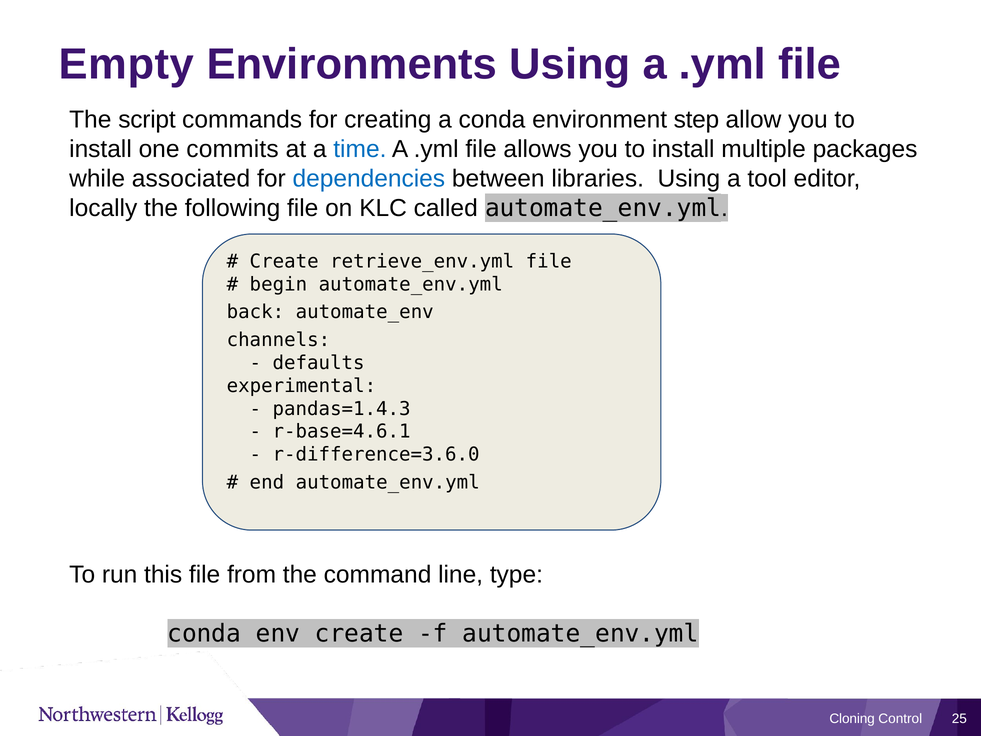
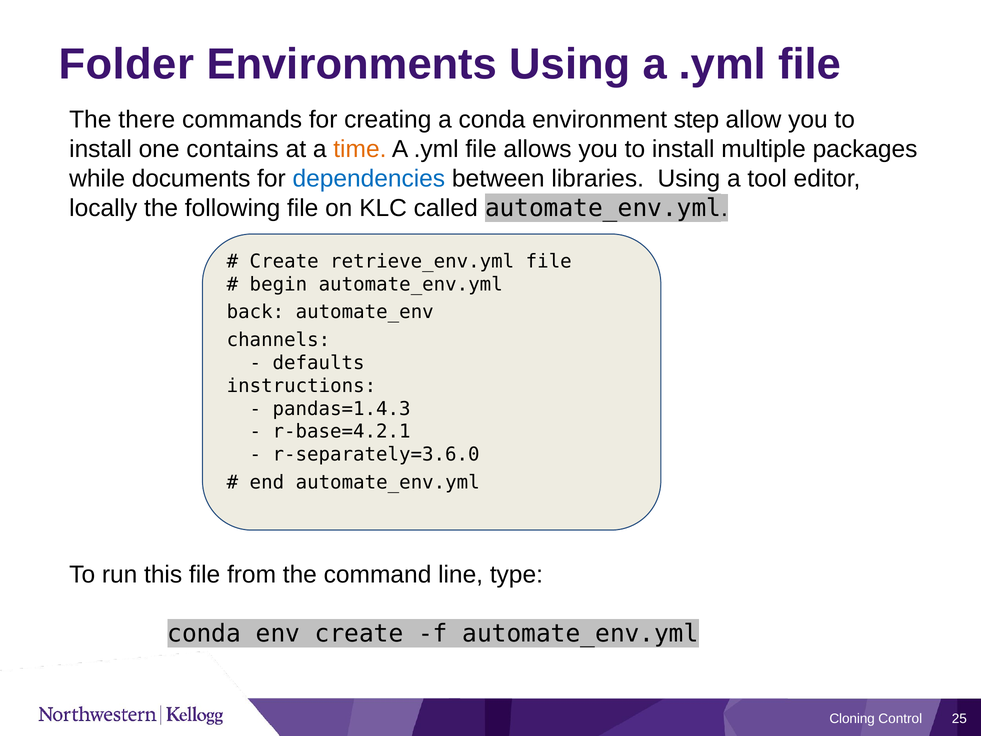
Empty: Empty -> Folder (126, 64)
script: script -> there (147, 120)
commits: commits -> contains (233, 149)
time colour: blue -> orange (360, 149)
associated: associated -> documents (191, 179)
experimental: experimental -> instructions (301, 386)
r-base=4.6.1: r-base=4.6.1 -> r-base=4.2.1 (342, 431)
r-difference=3.6.0: r-difference=3.6.0 -> r-separately=3.6.0 (376, 454)
